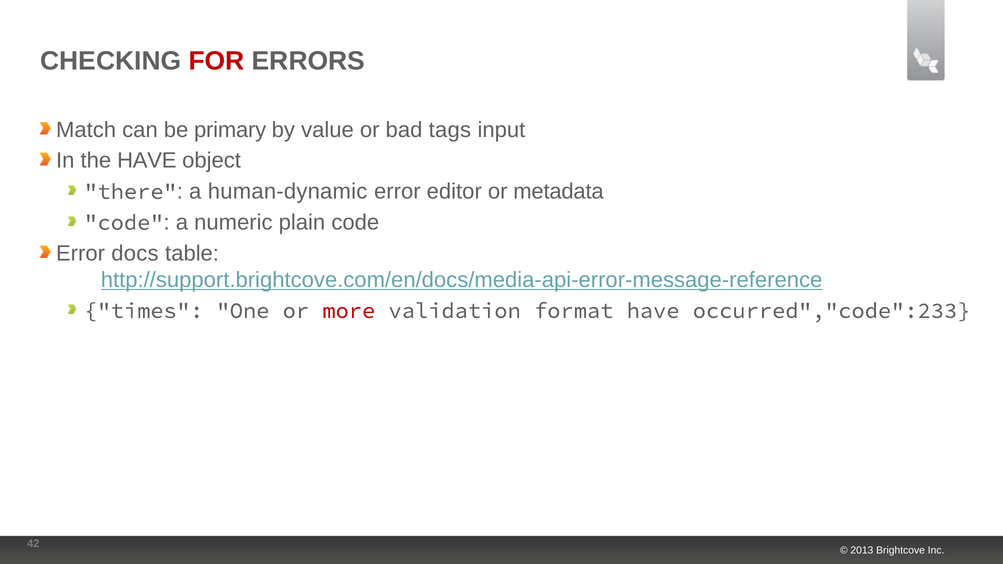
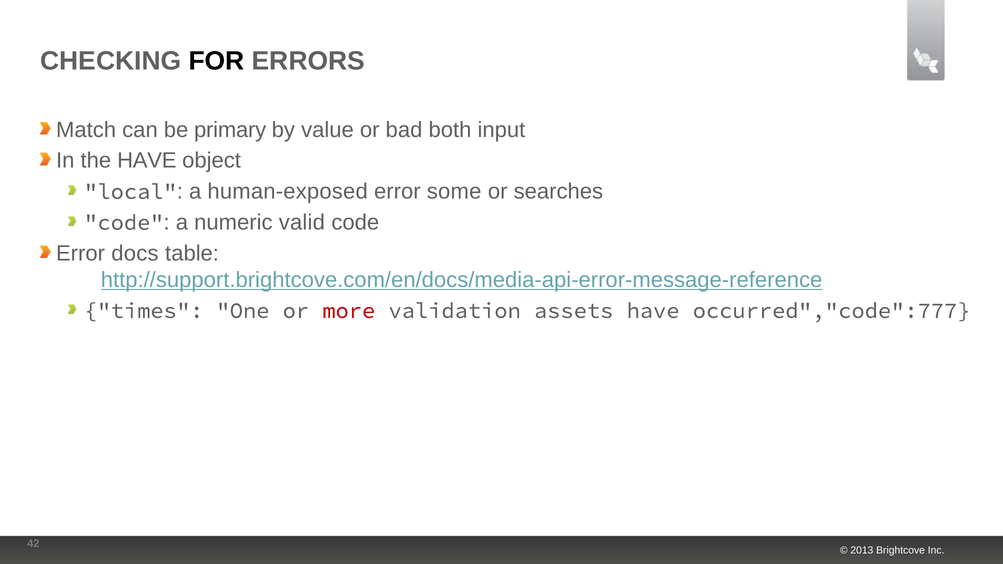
FOR colour: red -> black (217, 61)
tags: tags -> both (450, 130)
there: there -> local (131, 192)
human-dynamic: human-dynamic -> human-exposed (288, 192)
editor: editor -> some (454, 192)
metadata: metadata -> searches (558, 192)
plain: plain -> valid (302, 223)
format: format -> assets (574, 311)
occurred","code":233: occurred","code":233 -> occurred","code":777 (832, 311)
